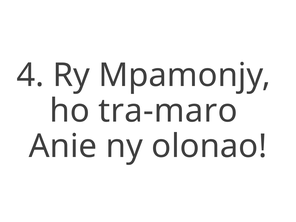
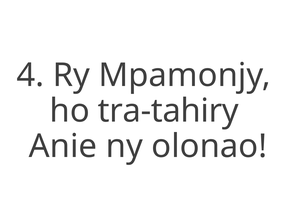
tra-maro: tra-maro -> tra-tahiry (168, 111)
